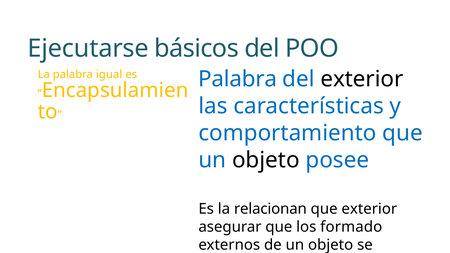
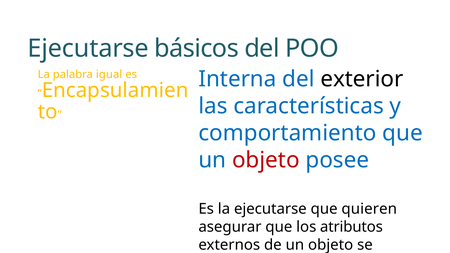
Palabra: Palabra -> Interna (237, 79)
objeto colour: black -> red (266, 160)
la relacionan: relacionan -> ejecutarse (270, 209)
que exterior: exterior -> quieren (369, 209)
formado: formado -> atributos (351, 227)
